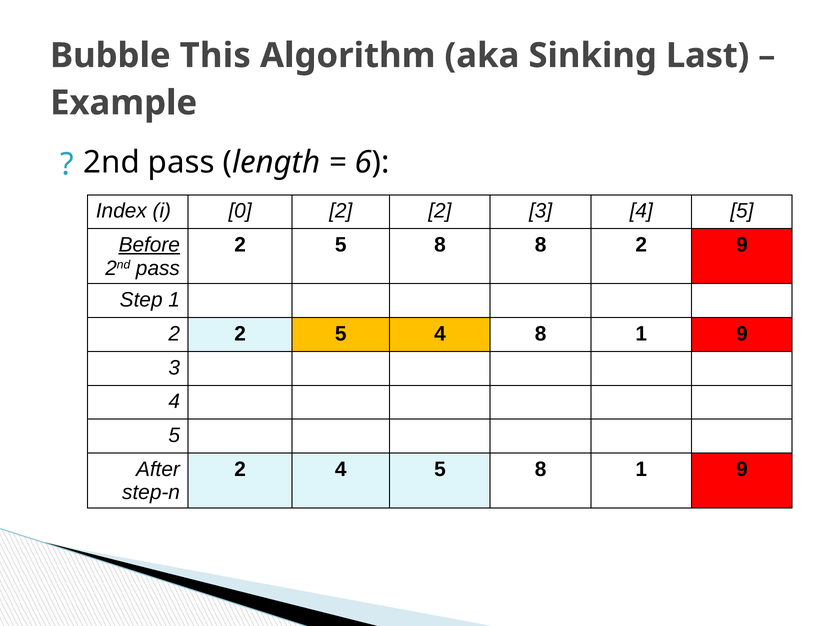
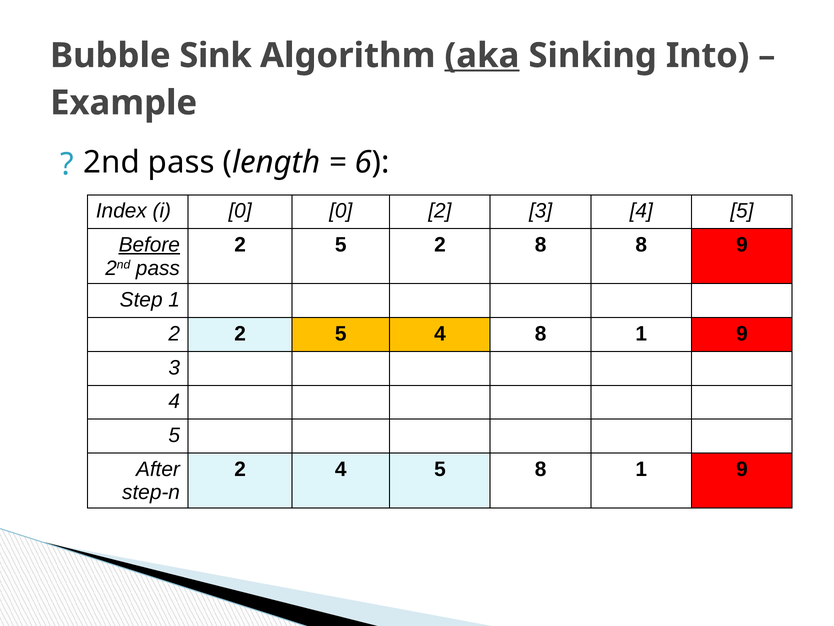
This: This -> Sink (216, 56)
aka underline: none -> present (482, 56)
Last: Last -> Into (708, 56)
0 2: 2 -> 0 (341, 211)
2 5 8: 8 -> 2 (440, 245)
8 2: 2 -> 8 (641, 245)
